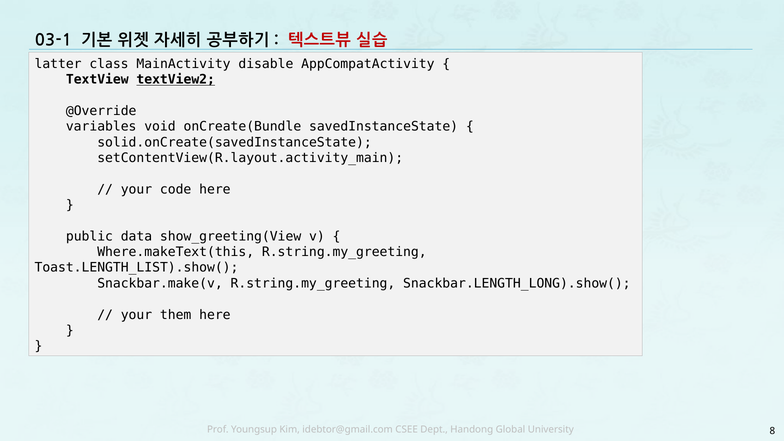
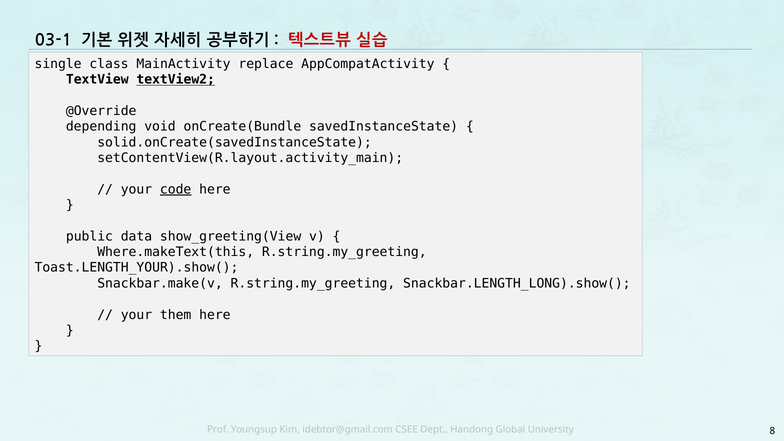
latter: latter -> single (58, 64)
disable: disable -> replace (266, 64)
variables: variables -> depending (101, 127)
code underline: none -> present (176, 189)
Toast.LENGTH_LIST).show(: Toast.LENGTH_LIST).show( -> Toast.LENGTH_YOUR).show( (136, 268)
